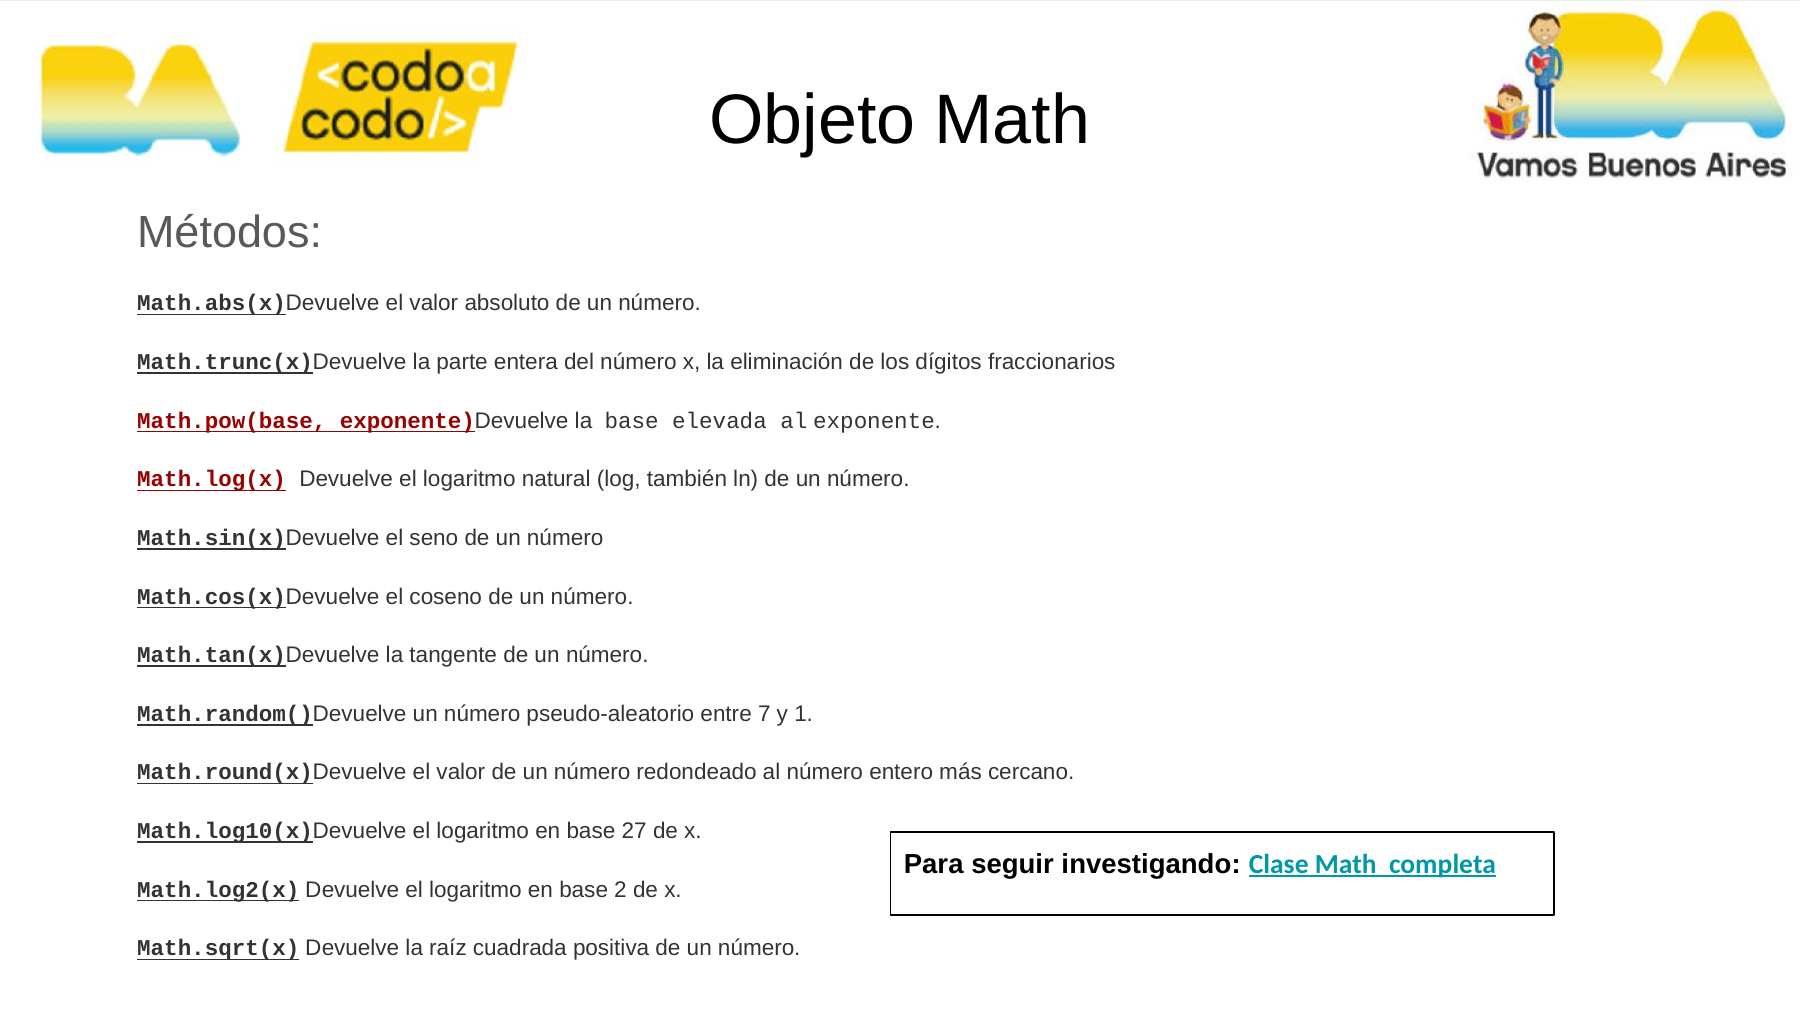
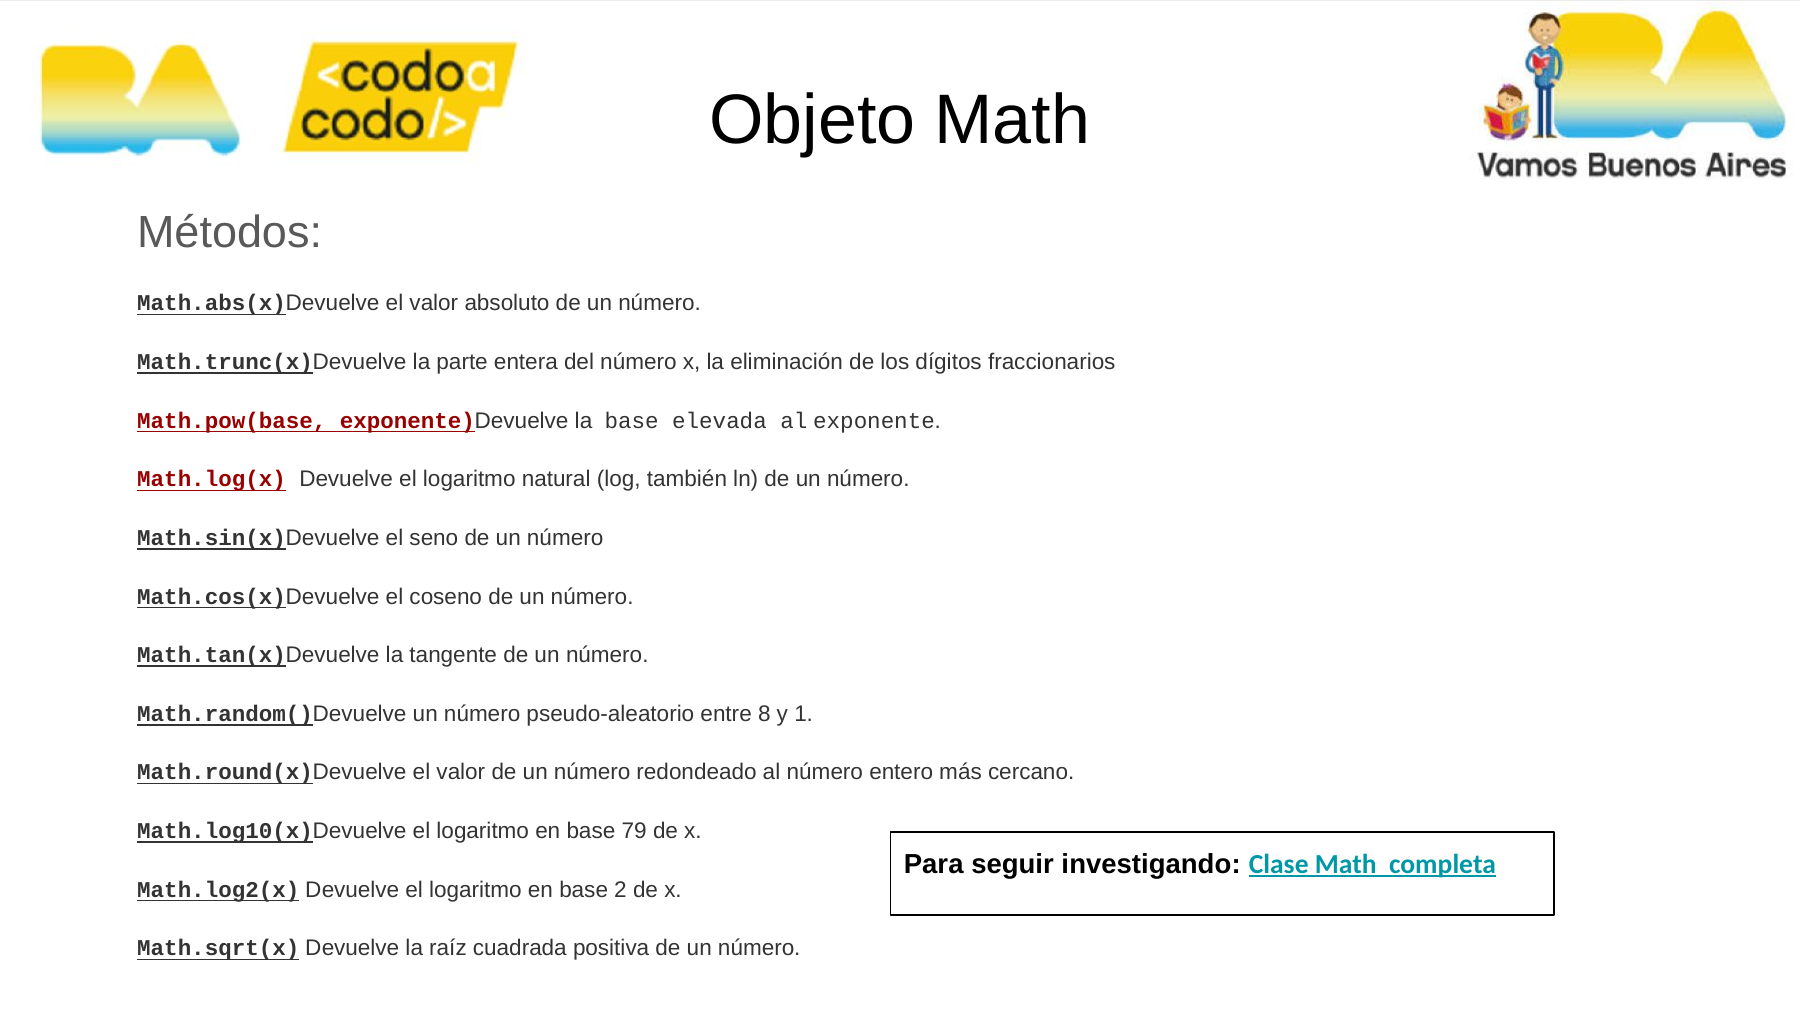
7: 7 -> 8 (764, 714)
27: 27 -> 79 (634, 831)
